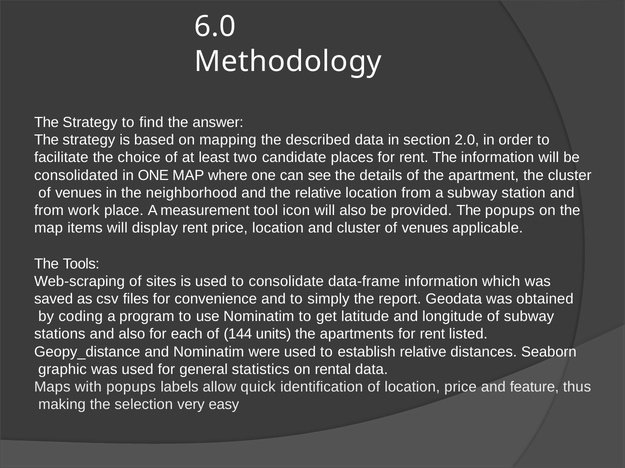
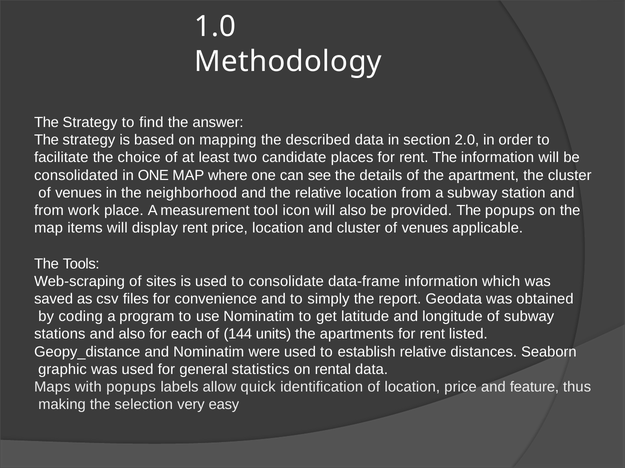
6.0: 6.0 -> 1.0 (215, 27)
